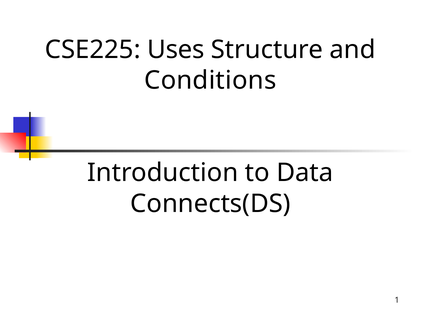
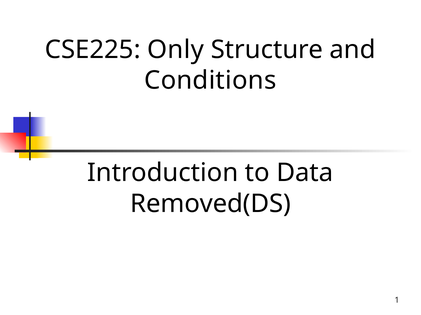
Uses: Uses -> Only (176, 50)
Connects(DS: Connects(DS -> Removed(DS (210, 204)
